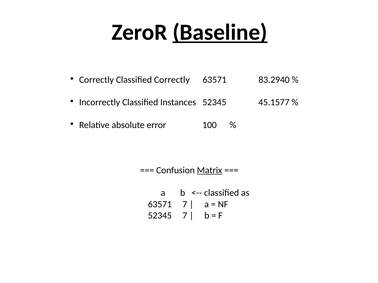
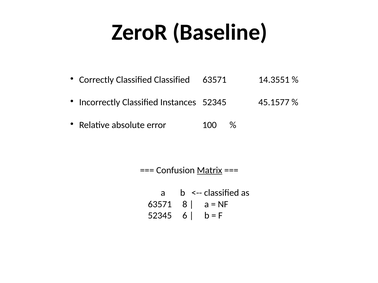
Baseline underline: present -> none (220, 32)
Classified Correctly: Correctly -> Classified (172, 80)
83.2940: 83.2940 -> 14.3551 (274, 80)
63571 7: 7 -> 8 (185, 205)
52345 7: 7 -> 6 (185, 216)
